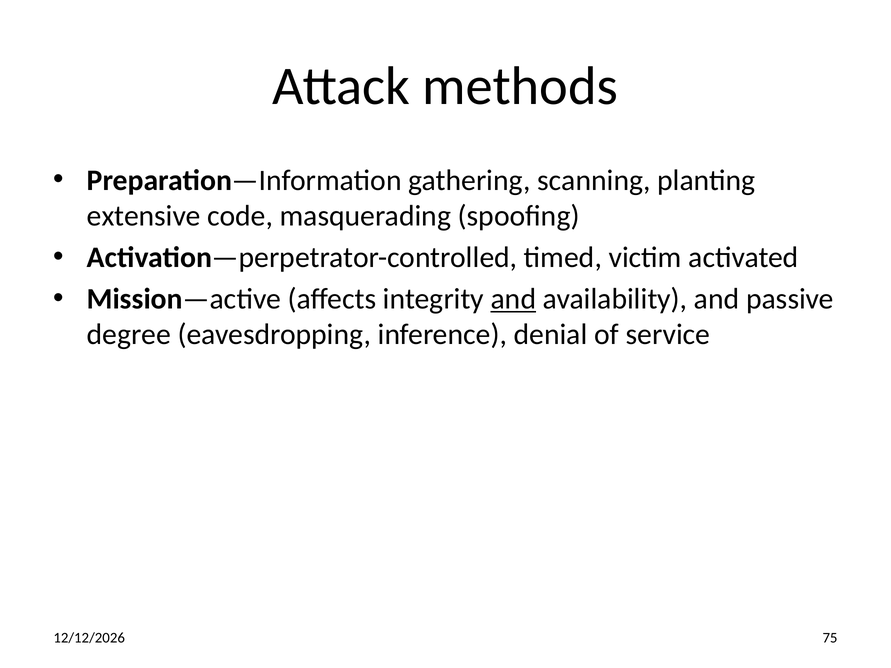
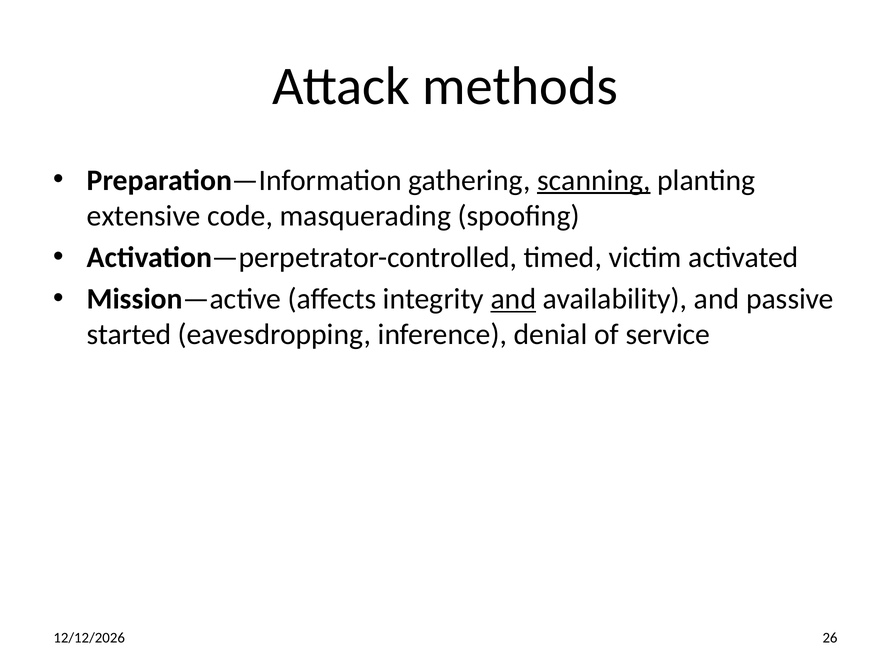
scanning underline: none -> present (594, 180)
degree: degree -> started (129, 335)
75: 75 -> 26 (830, 638)
